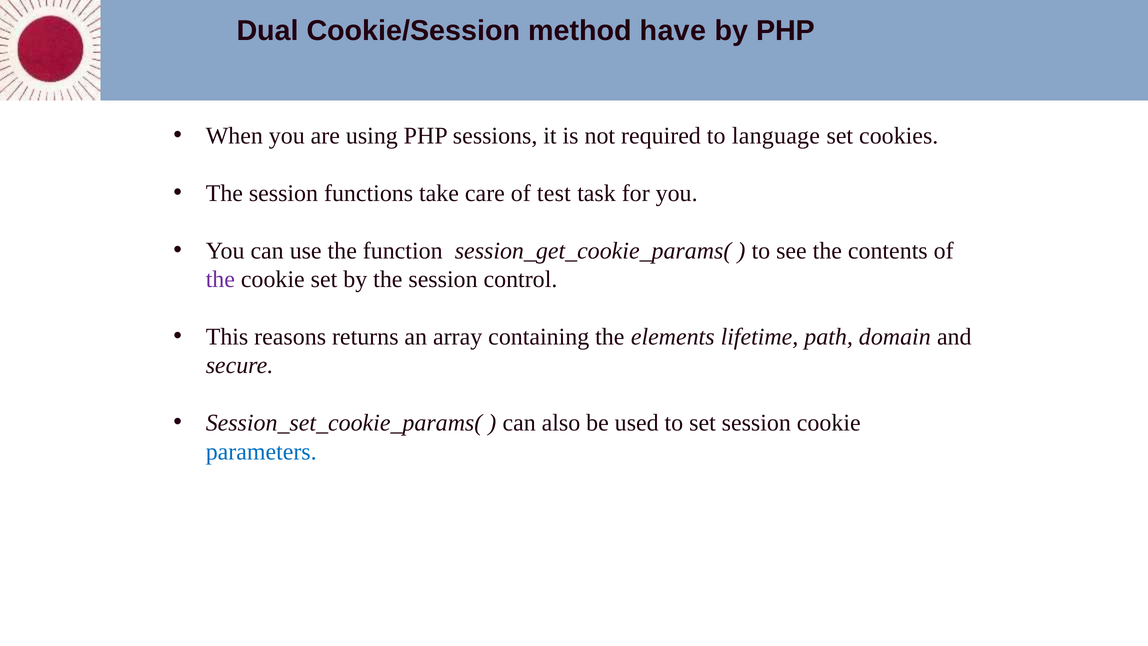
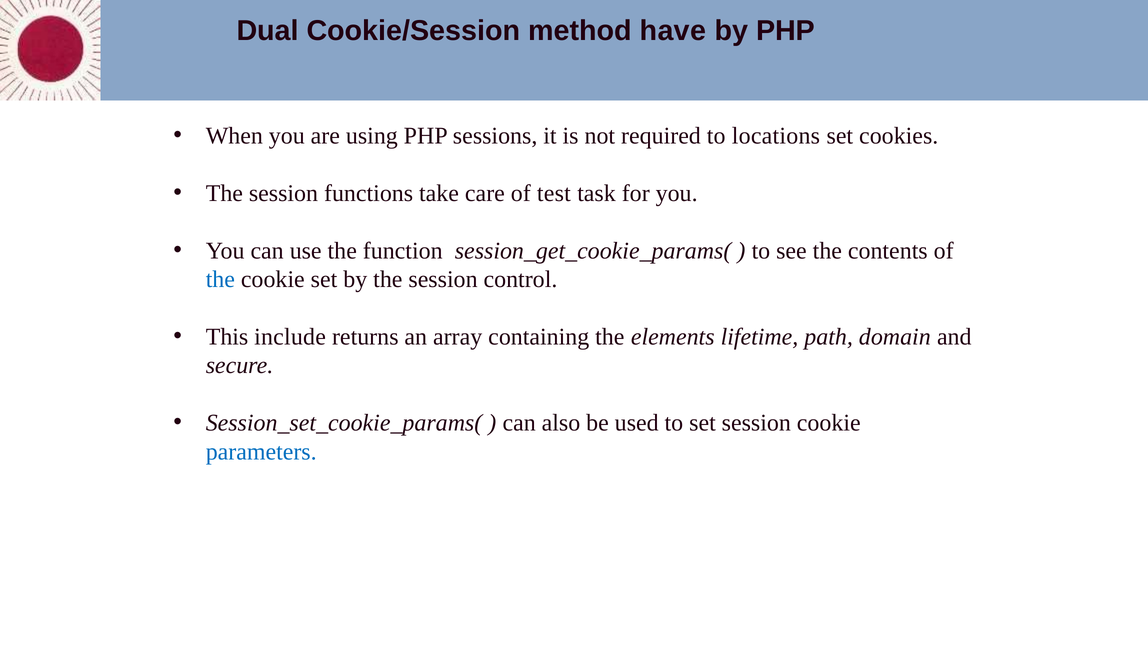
language: language -> locations (776, 136)
the colour: purple -> blue (220, 279)
reasons: reasons -> include (290, 337)
